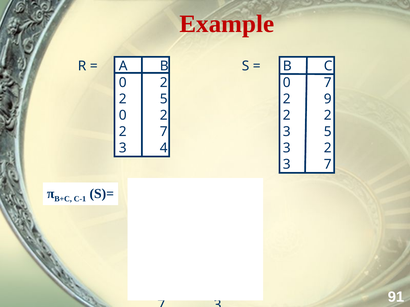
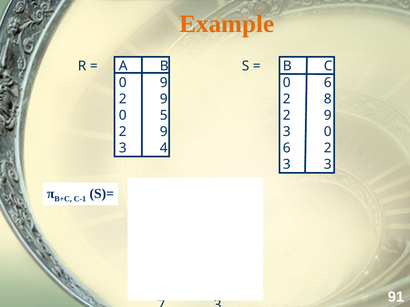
Example colour: red -> orange (227, 24)
2: 2 -> 9 (164, 83)
7: 7 -> 6 (328, 83)
5: 5 -> 9 (164, 99)
9: 9 -> 8 (328, 99)
2: 2 -> 5 (164, 115)
2: 2 -> 9 (328, 115)
7: 7 -> 9 (164, 132)
3 5: 5 -> 0 (328, 132)
4 3: 3 -> 6 (287, 148)
7: 7 -> 3 (328, 165)
